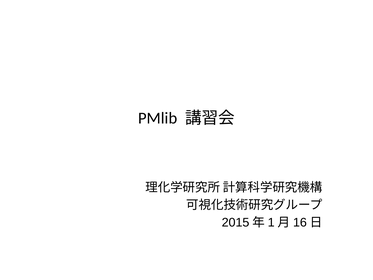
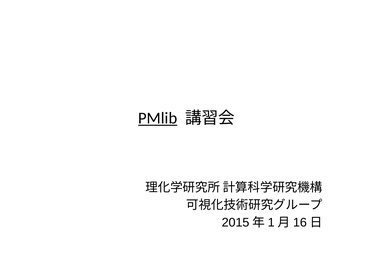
PMlib underline: none -> present (158, 118)
